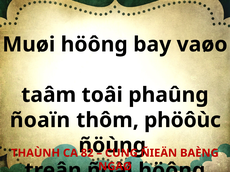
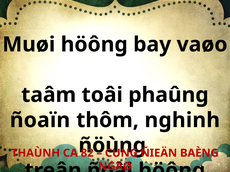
phöôùc: phöôùc -> nghinh (182, 121)
